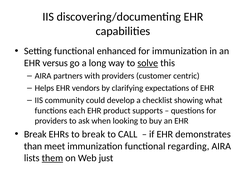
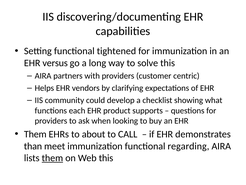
enhanced: enhanced -> tightened (116, 51)
solve underline: present -> none (148, 63)
Break: Break -> Them (35, 134)
to break: break -> about (94, 134)
Web just: just -> this (106, 158)
